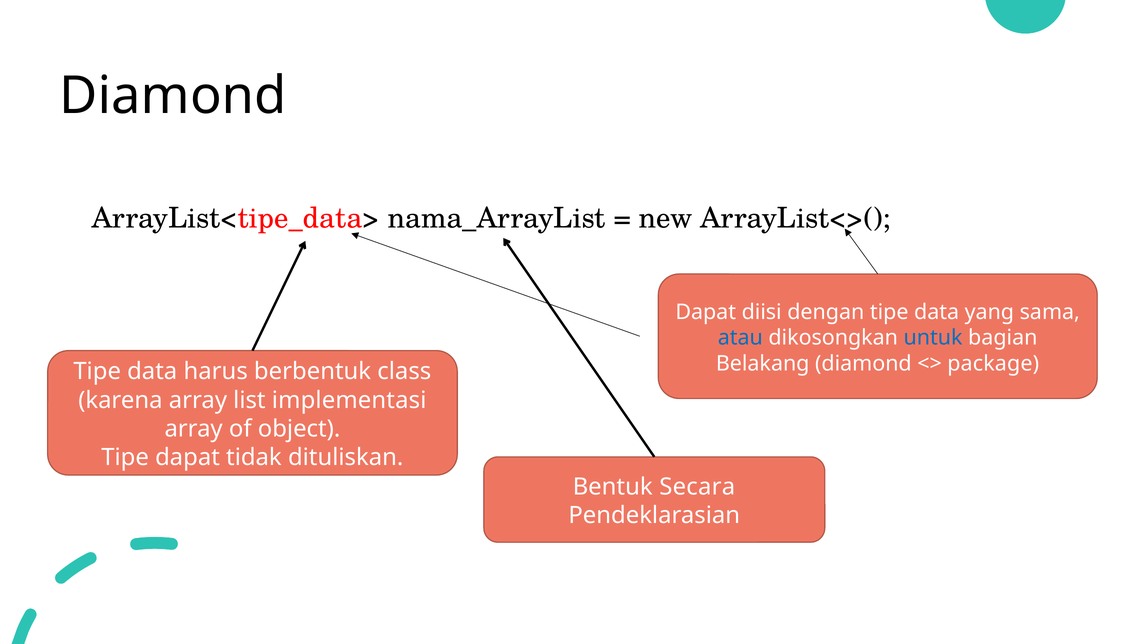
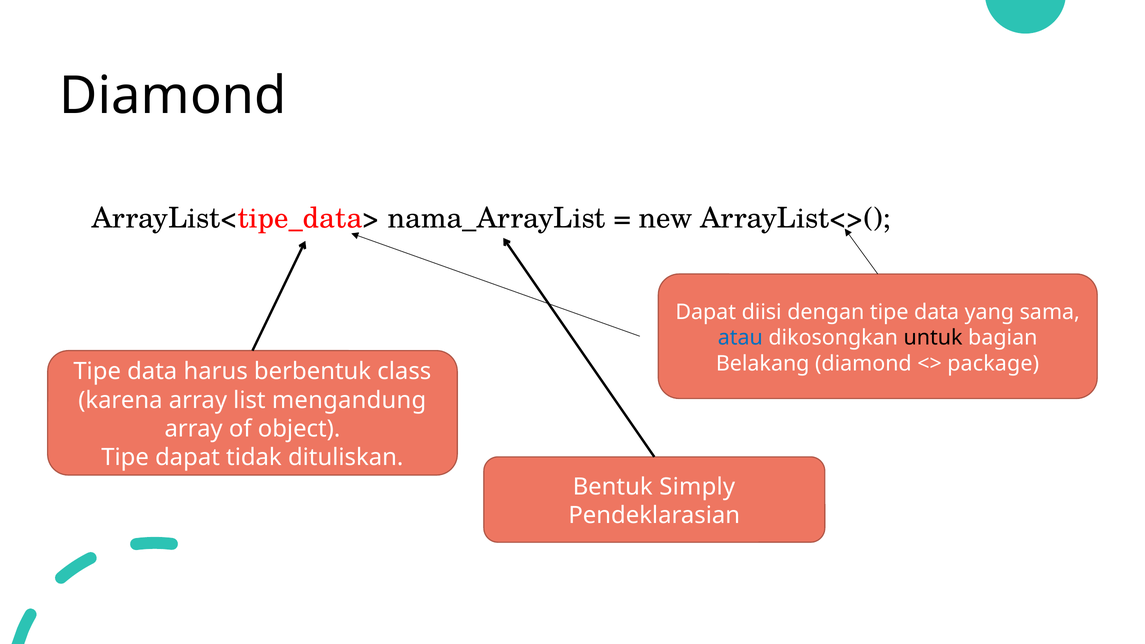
untuk colour: blue -> black (933, 338)
implementasi: implementasi -> mengandung (349, 400)
Secara: Secara -> Simply (697, 487)
